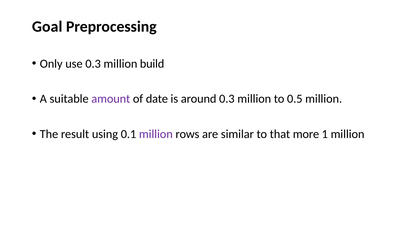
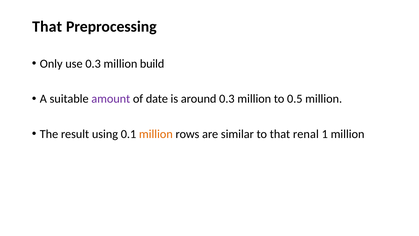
Goal: Goal -> That (47, 27)
million colour: purple -> orange (156, 134)
more: more -> renal (306, 134)
